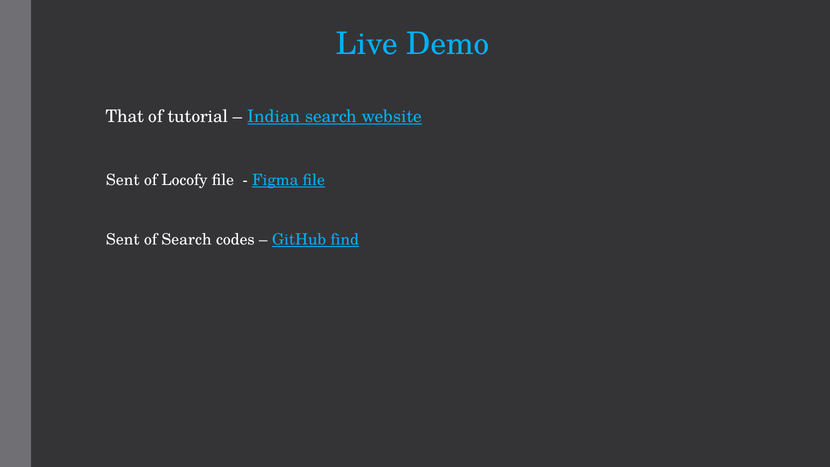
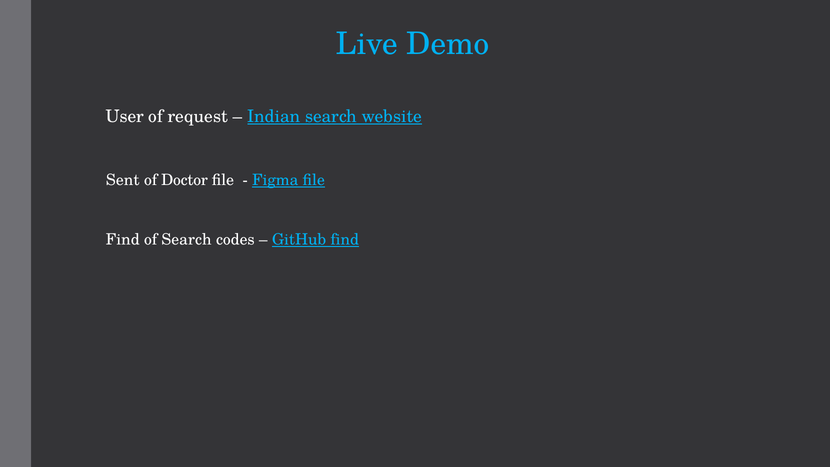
That: That -> User (125, 116)
tutorial: tutorial -> request (198, 116)
Locofy: Locofy -> Doctor (185, 180)
Sent: Sent -> Find (123, 240)
